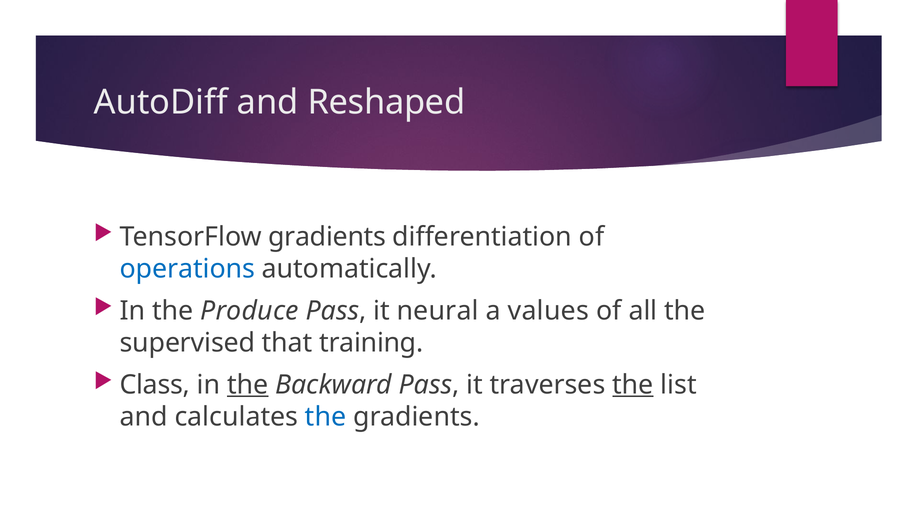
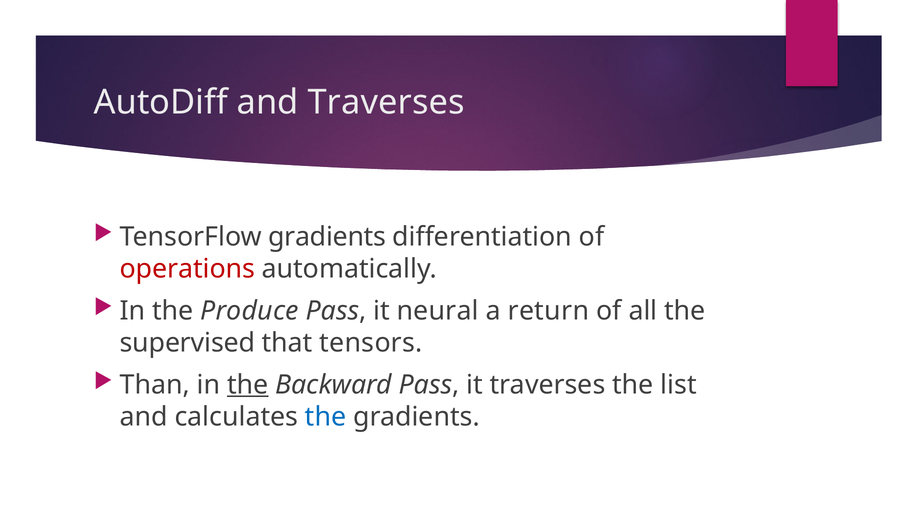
and Reshaped: Reshaped -> Traverses (386, 102)
operations colour: blue -> red (187, 269)
values: values -> return (548, 310)
training: training -> tensors (371, 343)
Class: Class -> Than (155, 384)
the underline: present -> none (633, 384)
